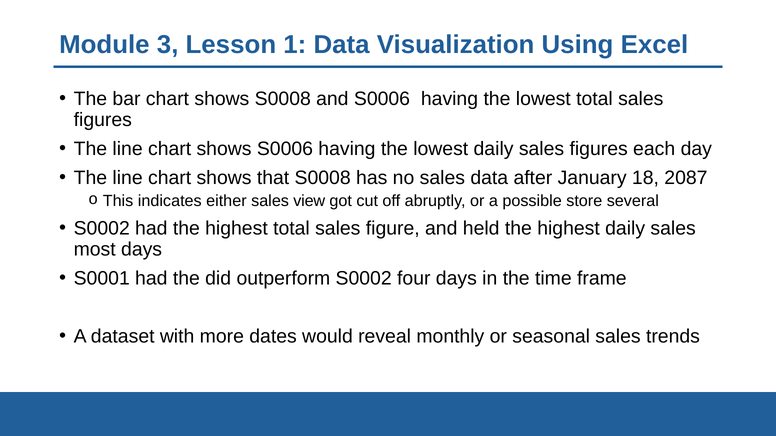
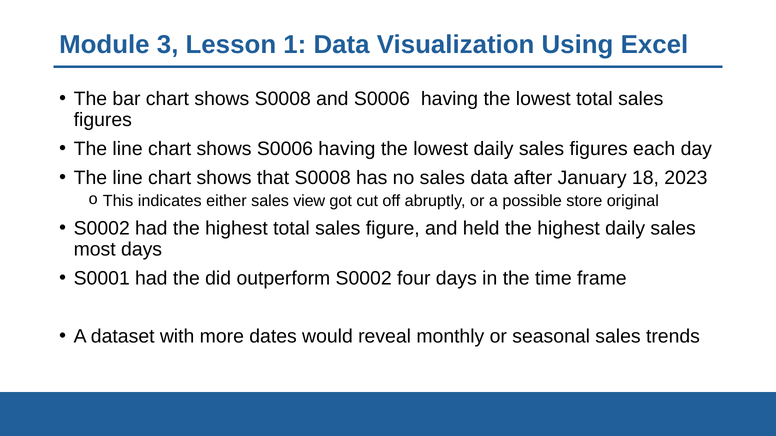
2087: 2087 -> 2023 (686, 178)
several: several -> original (633, 201)
